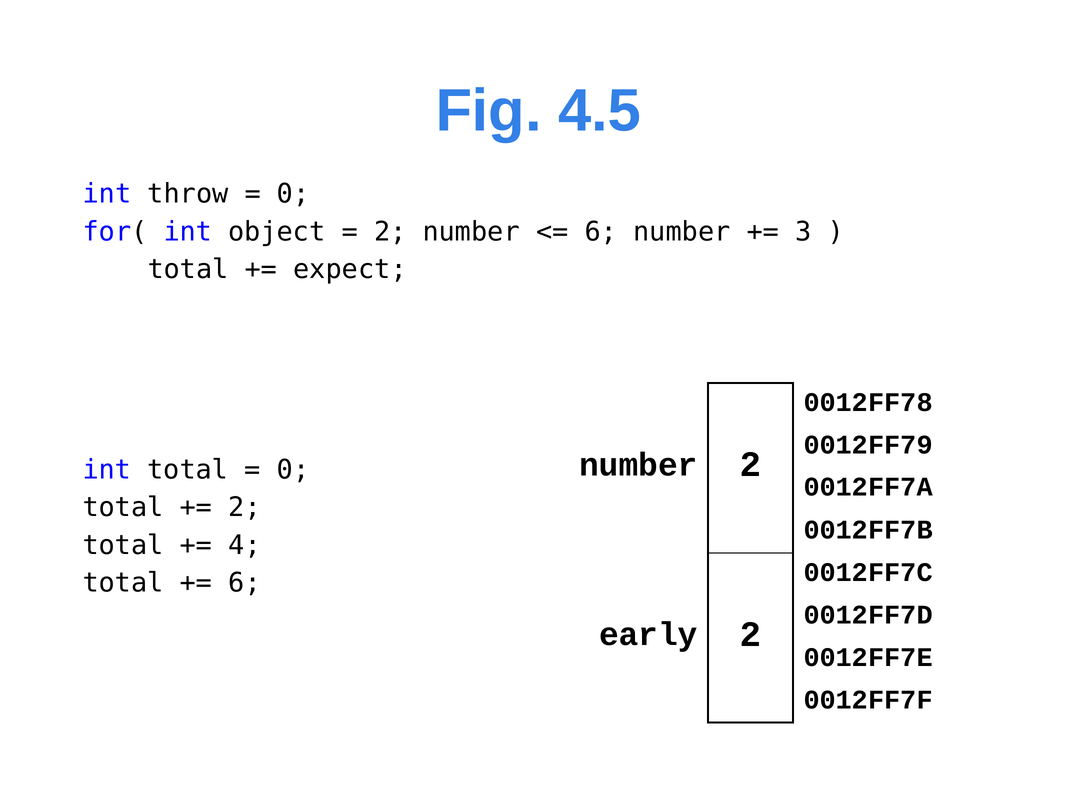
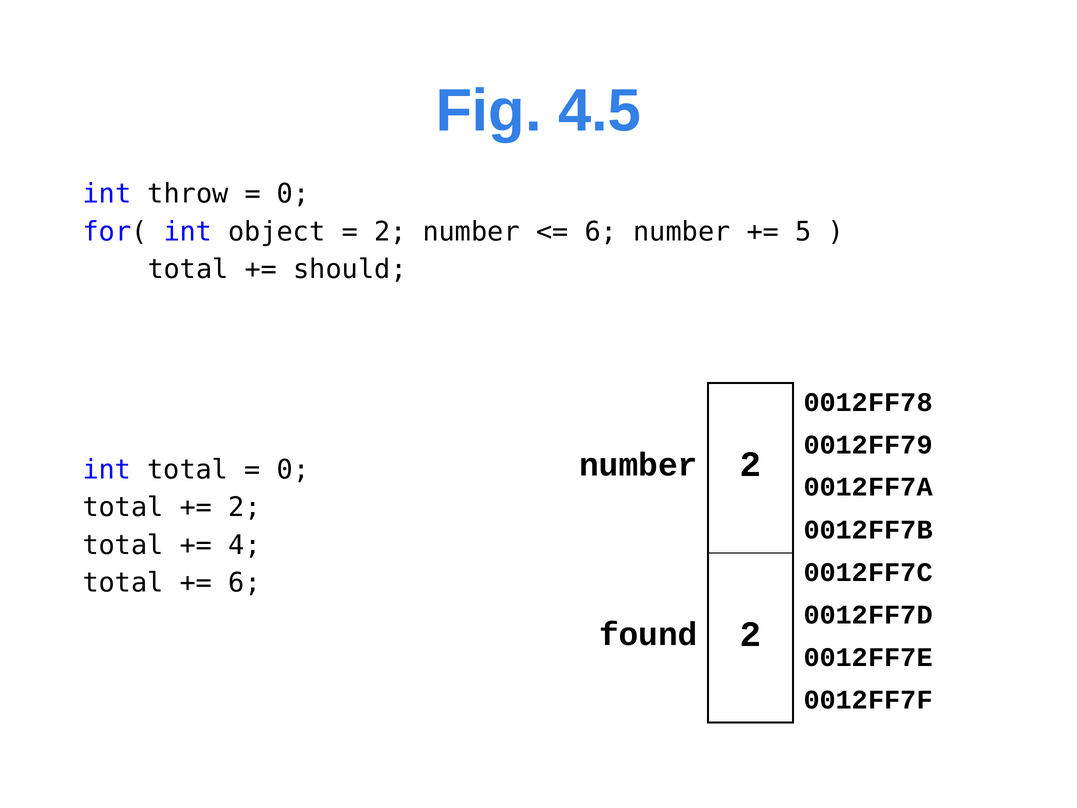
3: 3 -> 5 (803, 232)
expect: expect -> should (350, 269)
early: early -> found (648, 634)
